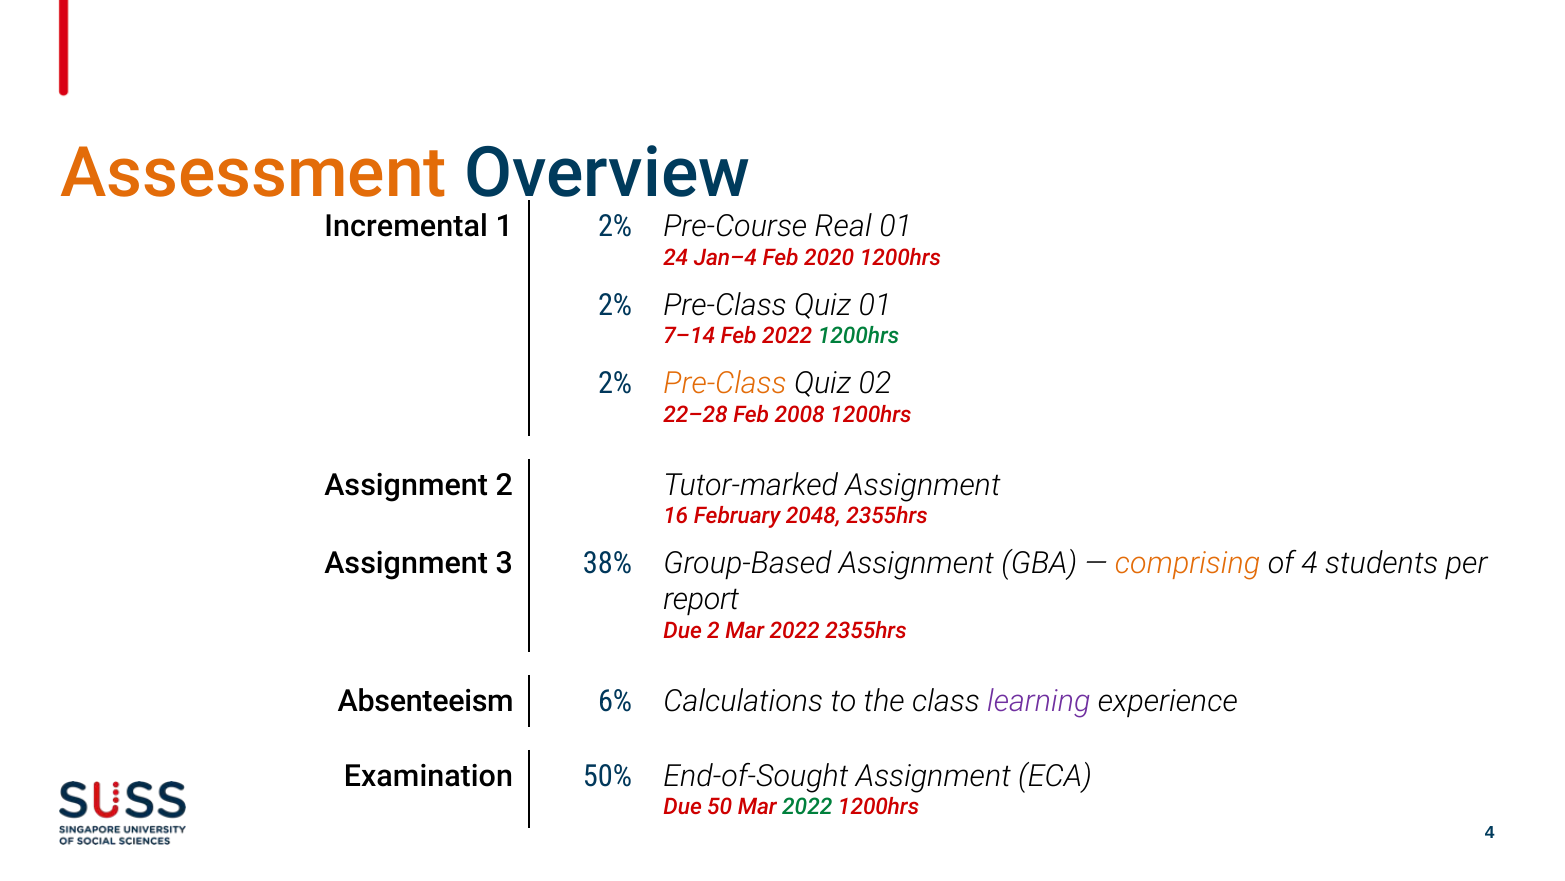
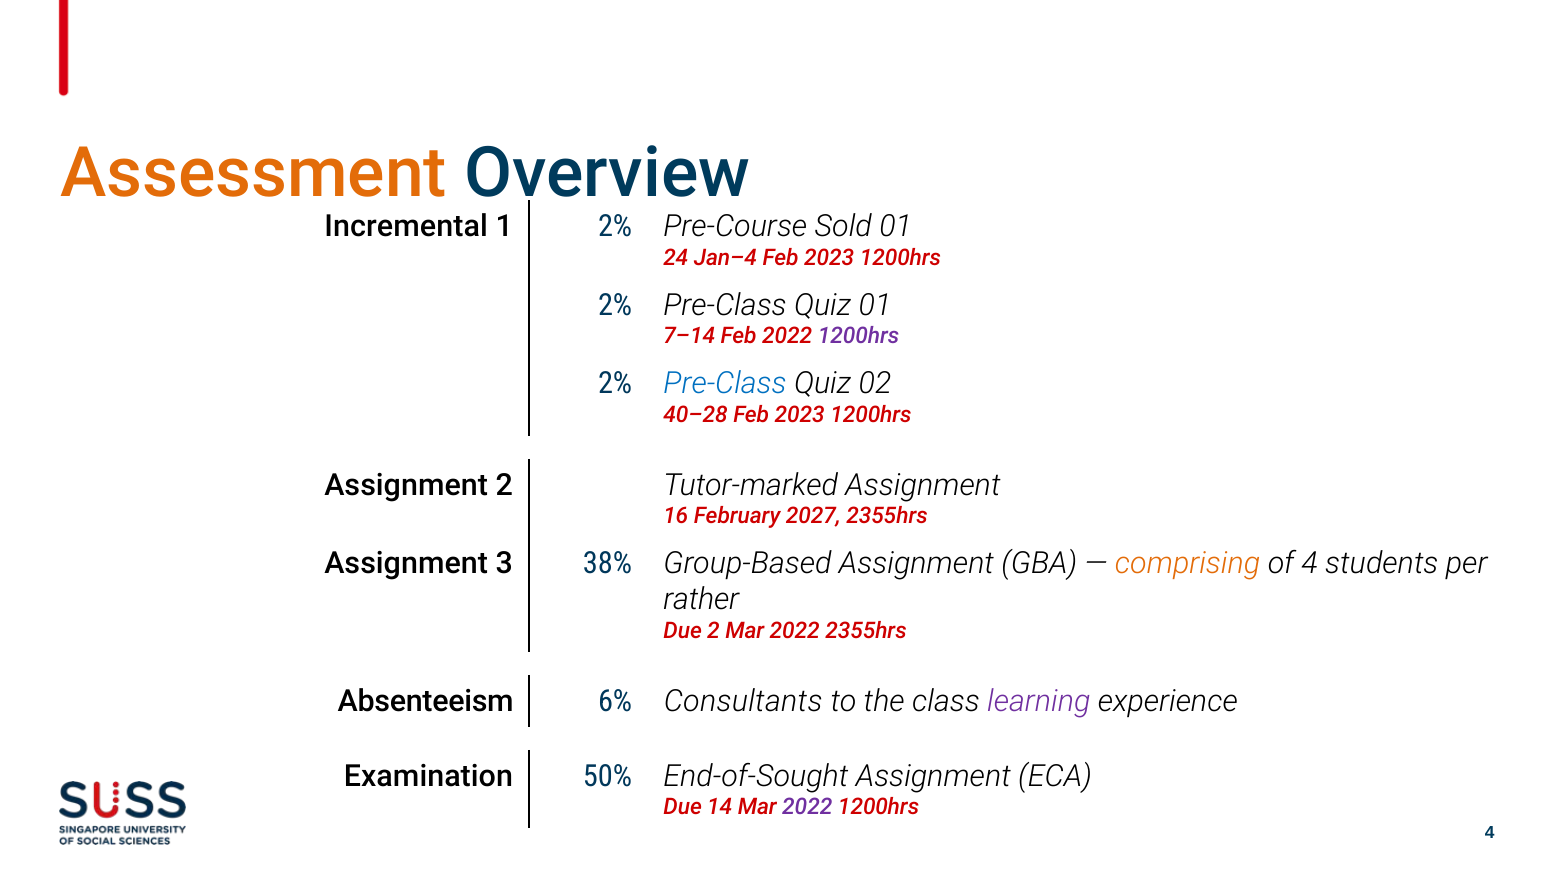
Real: Real -> Sold (843, 226)
Jan–4 Feb 2020: 2020 -> 2023 (829, 258)
1200hrs colour: green -> purple (859, 336)
Pre-Class colour: orange -> blue (725, 383)
22–28: 22–28 -> 40–28 (696, 414)
2008: 2008 -> 2023 (800, 414)
2048: 2048 -> 2027 (813, 516)
report: report -> rather (701, 599)
Calculations: Calculations -> Consultants (743, 701)
50: 50 -> 14 (720, 807)
2022 colour: green -> purple (807, 807)
